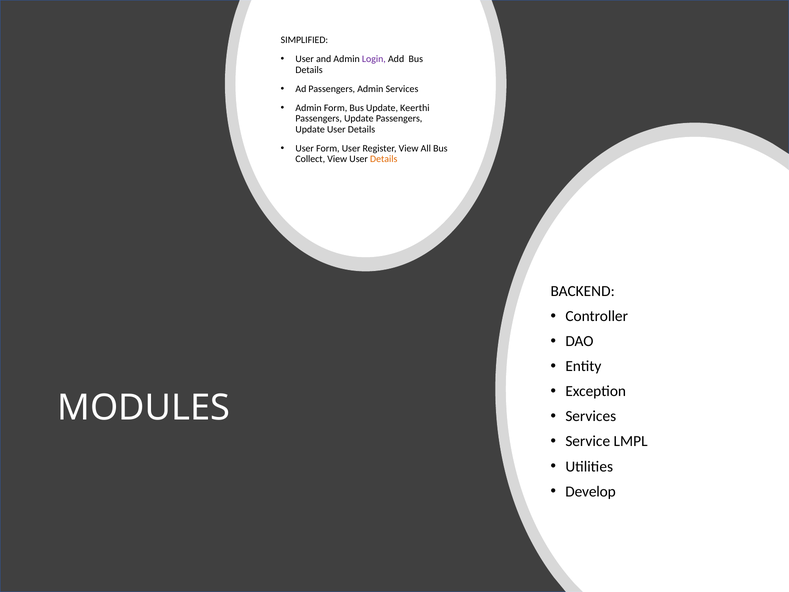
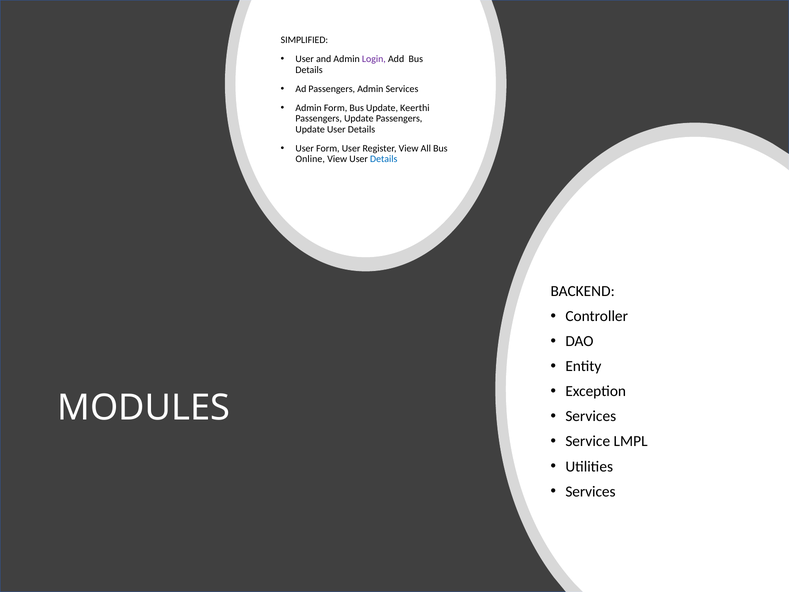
Collect: Collect -> Online (310, 159)
Details colour: orange -> blue (384, 159)
Develop: Develop -> Services (590, 491)
